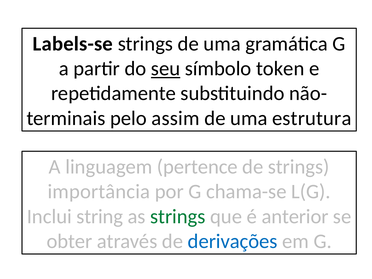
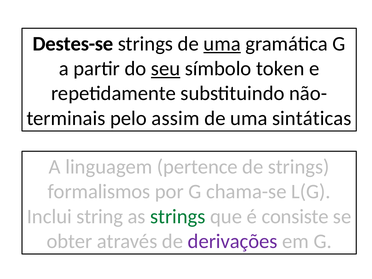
Labels-se: Labels-se -> Destes-se (73, 44)
uma underline: none -> present (222, 44)
estrutura: estrutura -> sintáticas (312, 118)
importância: importância -> formalismos (99, 192)
anterior: anterior -> consiste (295, 216)
derivações colour: blue -> purple (233, 241)
